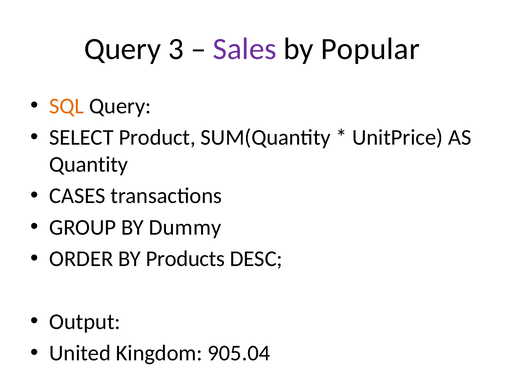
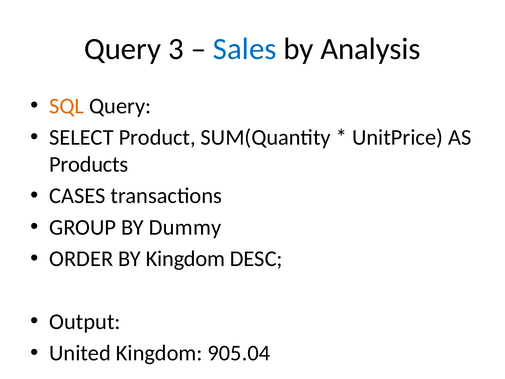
Sales colour: purple -> blue (245, 49)
Popular: Popular -> Analysis (370, 49)
Quantity: Quantity -> Products (89, 164)
BY Products: Products -> Kingdom (185, 259)
